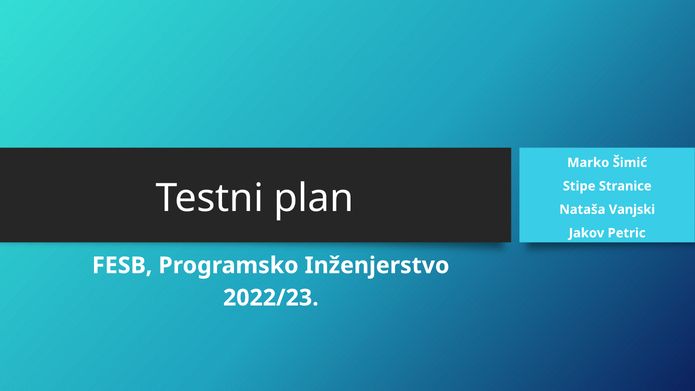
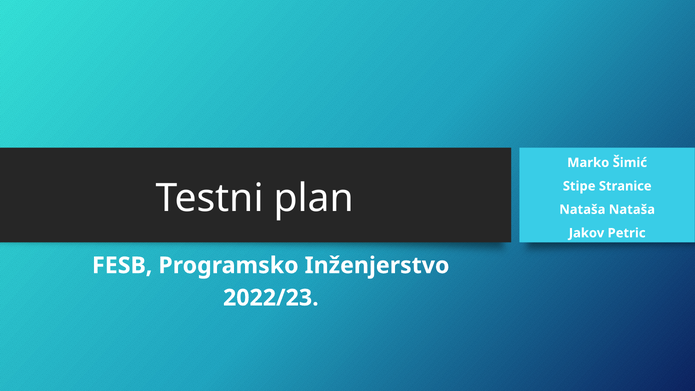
Nataša Vanjski: Vanjski -> Nataša (632, 210)
